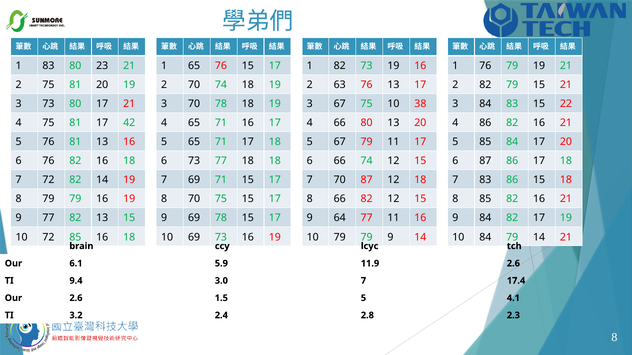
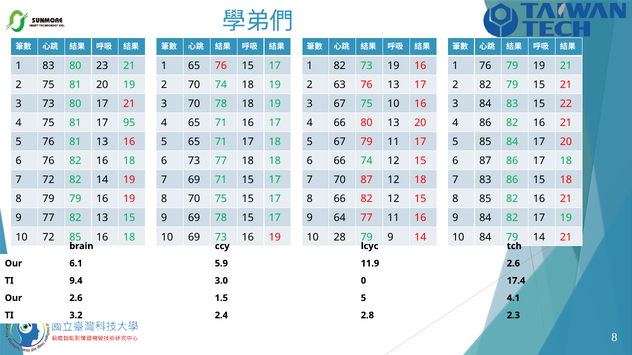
10 38: 38 -> 16 (420, 104)
42: 42 -> 95 (129, 123)
10 79: 79 -> 28 (340, 237)
3.0 7: 7 -> 0 (363, 281)
